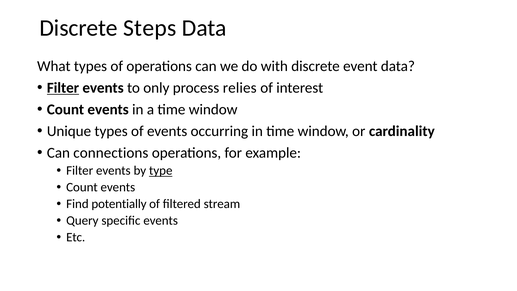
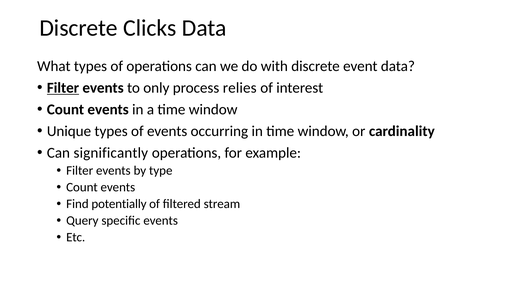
Steps: Steps -> Clicks (150, 28)
connections: connections -> significantly (111, 153)
type underline: present -> none (161, 171)
